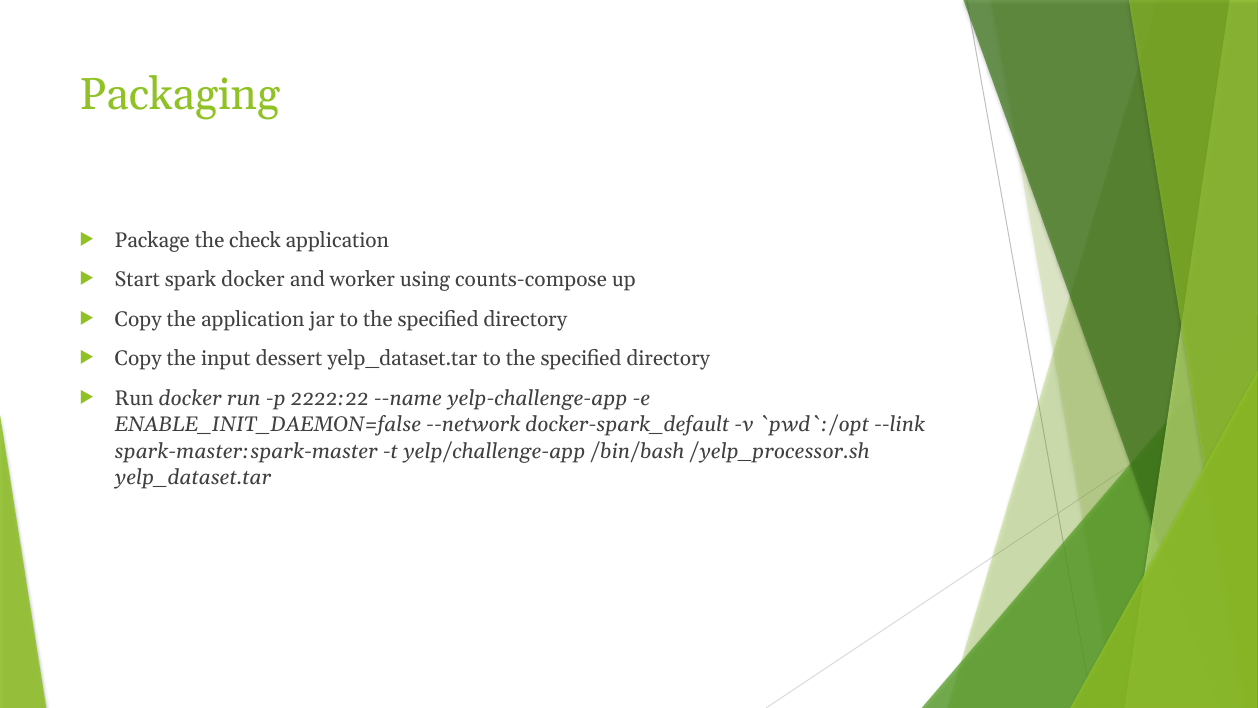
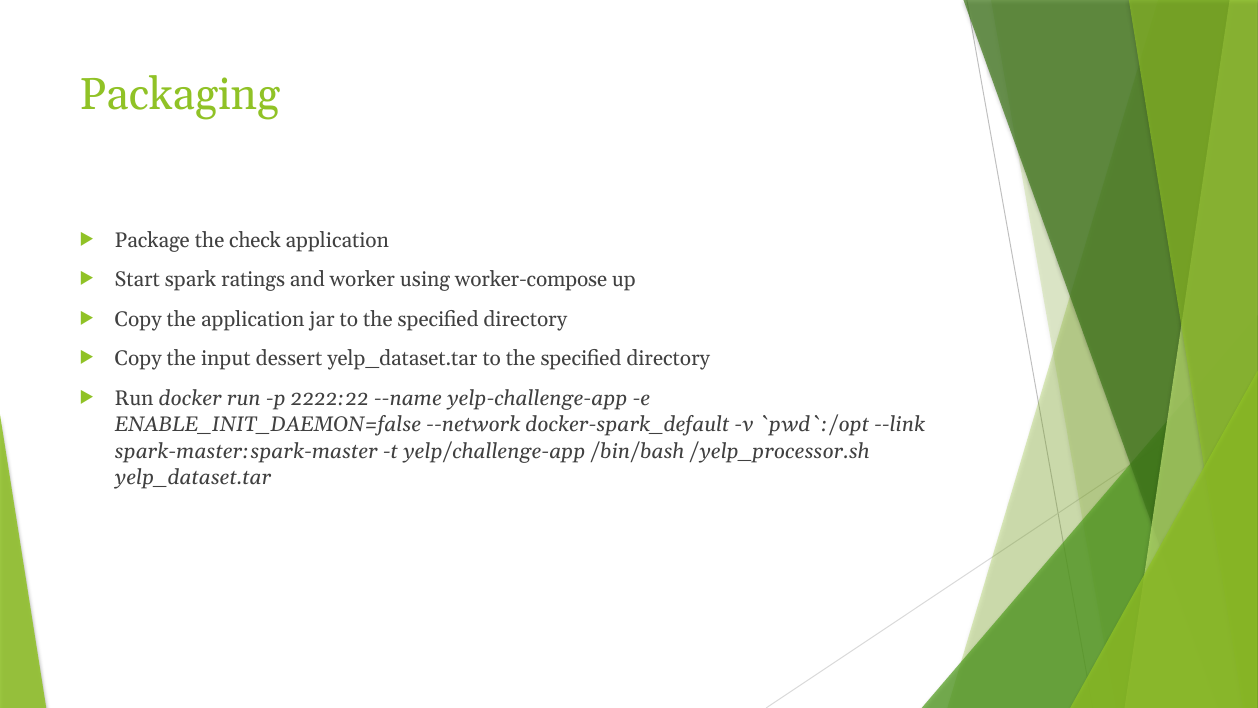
spark docker: docker -> ratings (253, 280)
counts-compose: counts-compose -> worker-compose (531, 280)
